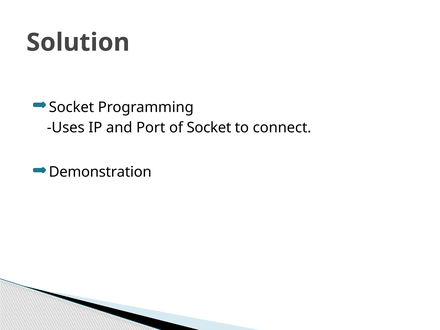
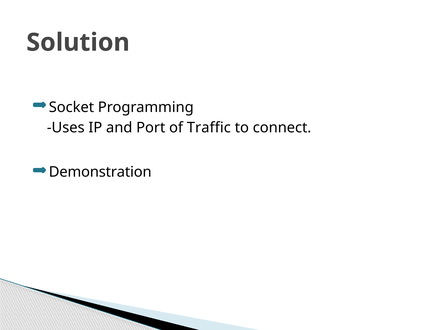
of Socket: Socket -> Traffic (209, 128)
